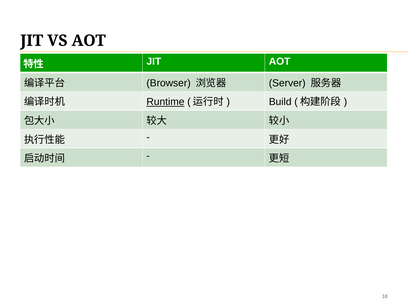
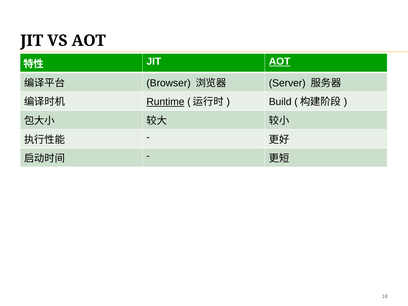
AOT underline: none -> present (280, 61)
